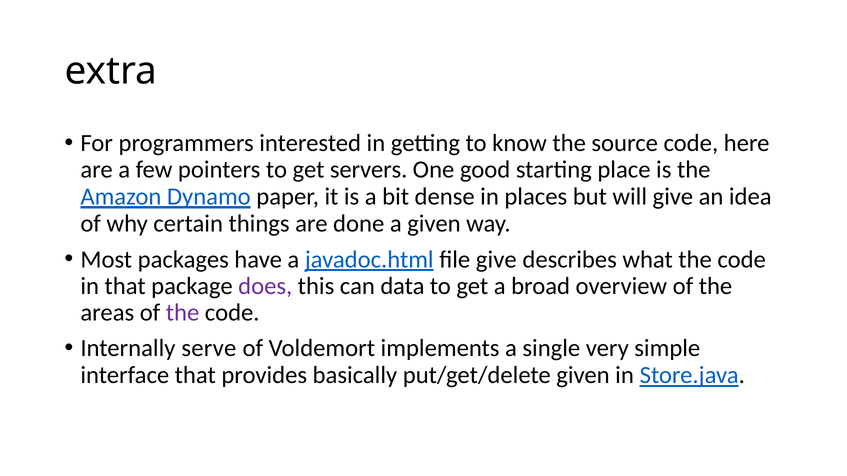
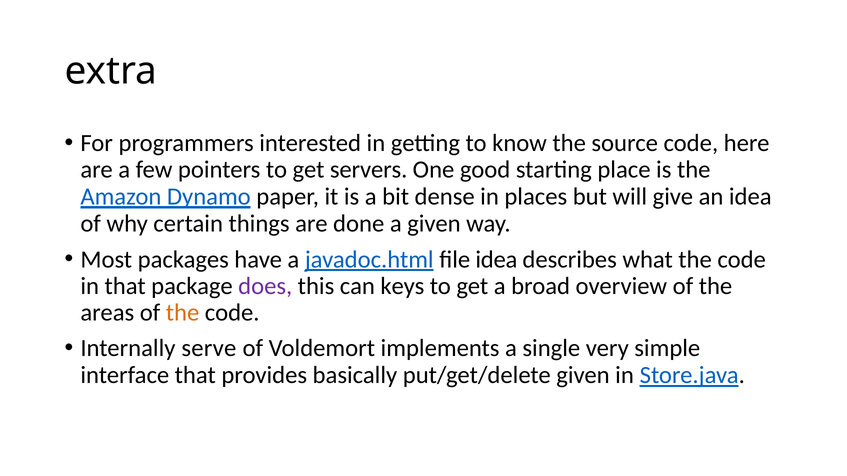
file give: give -> idea (496, 260)
data: data -> keys (402, 286)
the colour: purple -> orange (183, 313)
